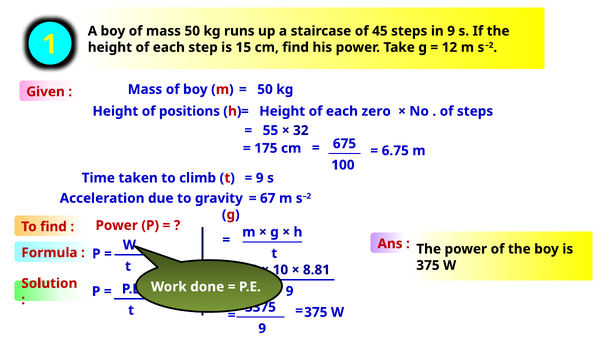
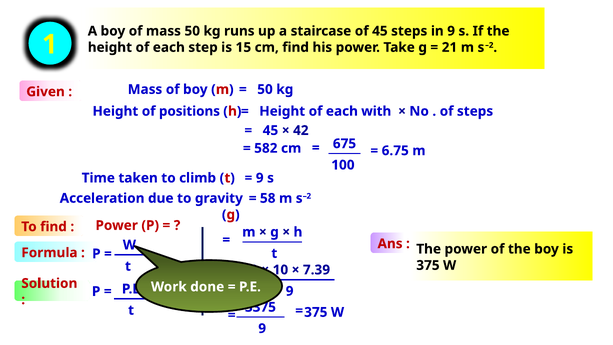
12: 12 -> 21 (449, 47)
zero: zero -> with (376, 111)
55: 55 -> 45 (270, 130)
32: 32 -> 42 (301, 130)
175: 175 -> 582 (266, 148)
67: 67 -> 58 (268, 198)
8.81: 8.81 -> 7.39 (316, 270)
